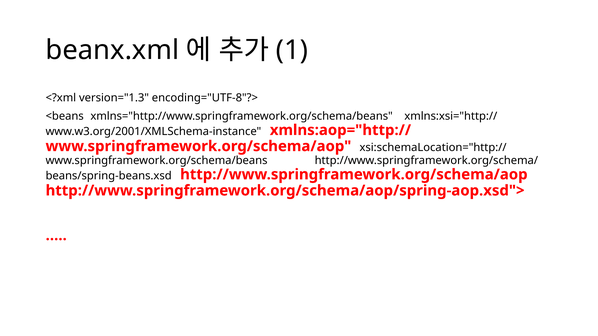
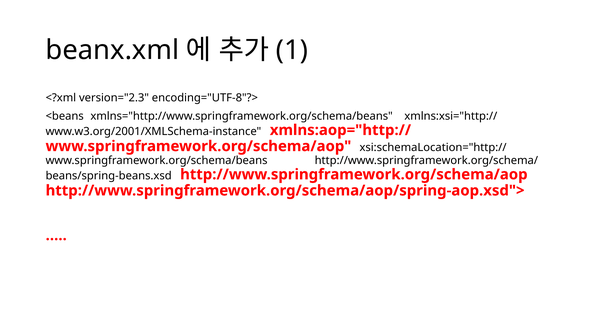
version="1.3: version="1.3 -> version="2.3 (114, 98)
